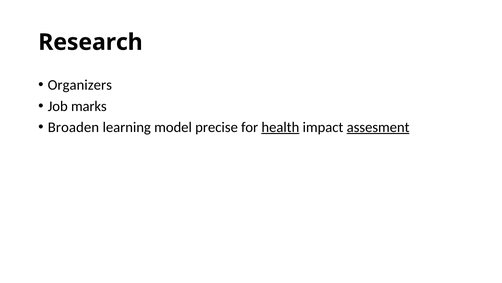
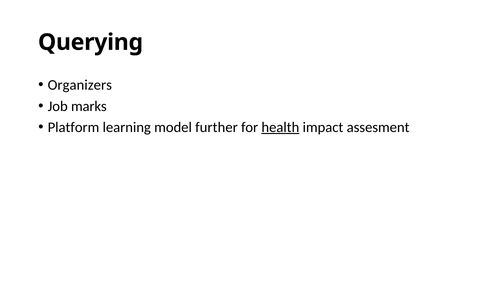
Research: Research -> Querying (91, 42)
Broaden: Broaden -> Platform (73, 127)
precise: precise -> further (216, 127)
assesment underline: present -> none (378, 127)
